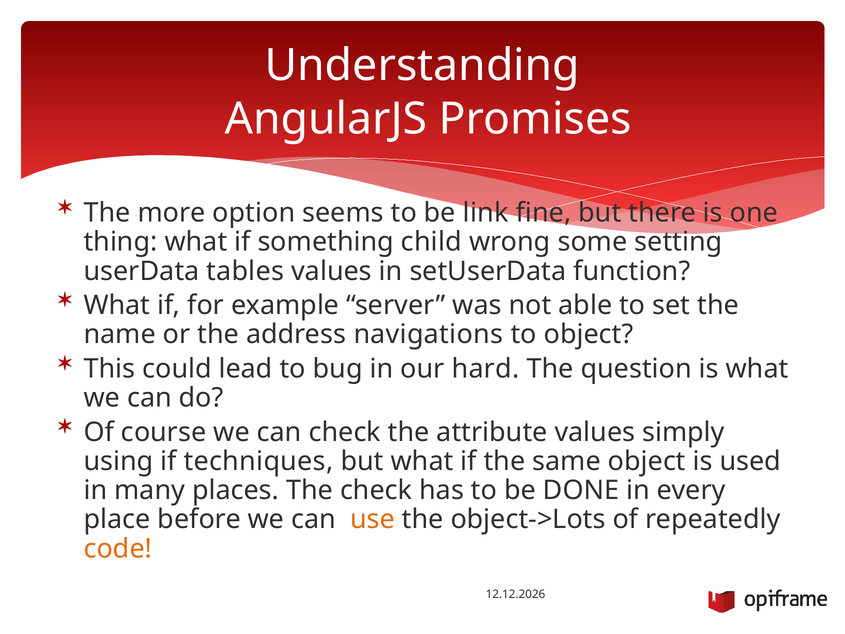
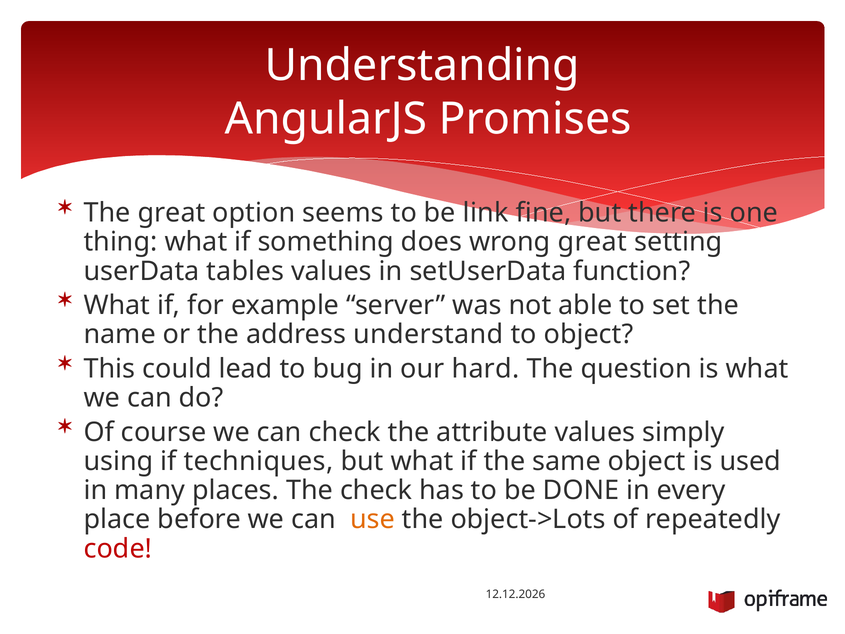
The more: more -> great (171, 213)
child: child -> does (432, 242)
wrong some: some -> great (592, 242)
navigations: navigations -> understand (428, 334)
code colour: orange -> red (118, 548)
